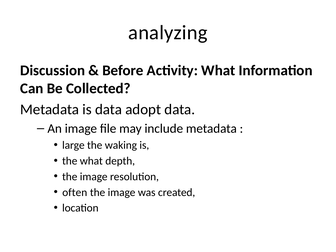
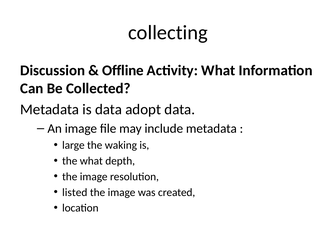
analyzing: analyzing -> collecting (168, 33)
Before: Before -> Offline (123, 70)
often: often -> listed (75, 192)
